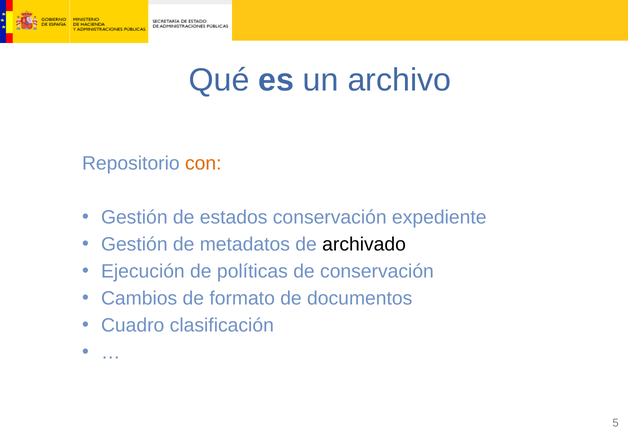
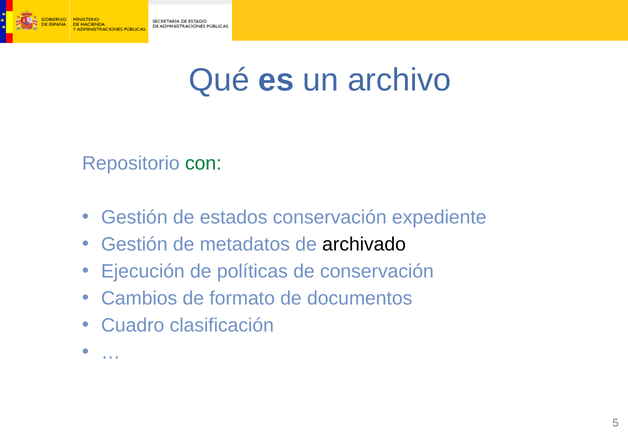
con colour: orange -> green (203, 164)
